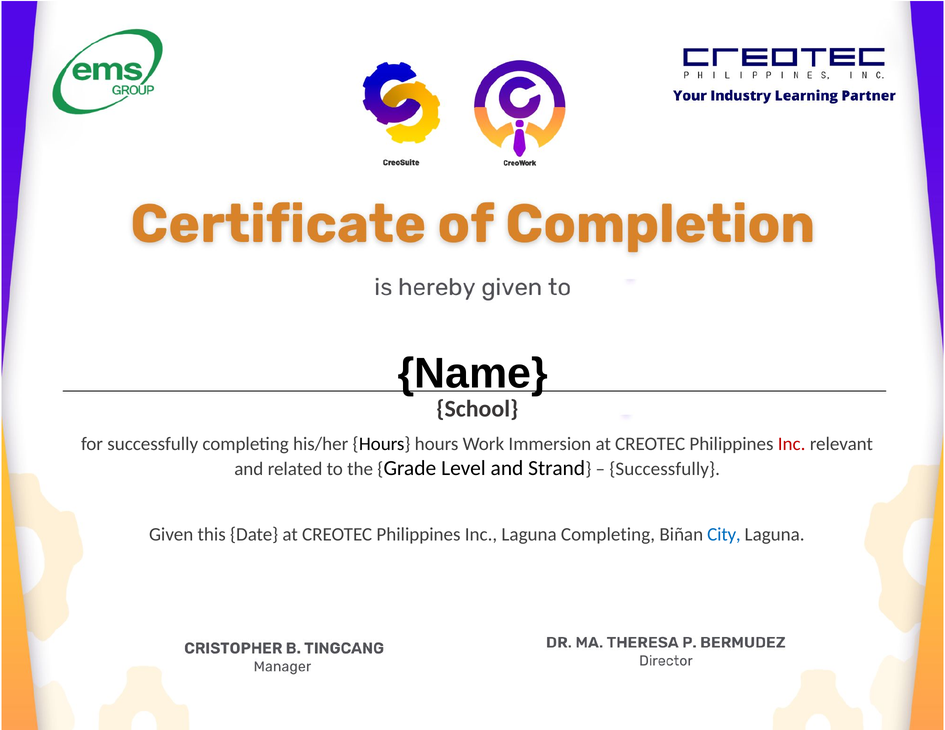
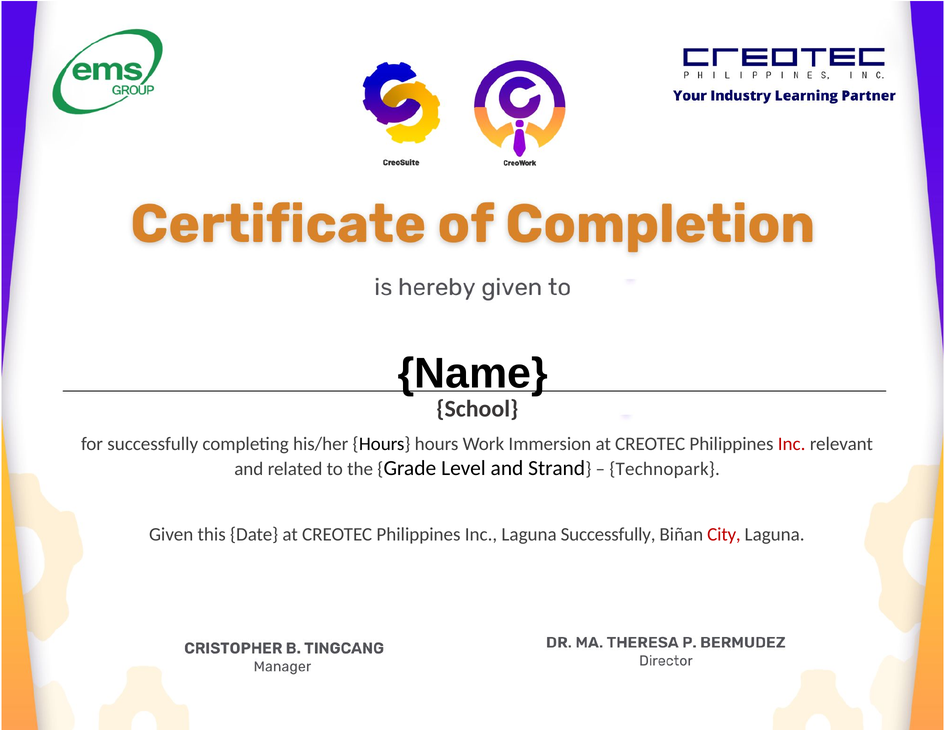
Successfully: Successfully -> Technopark (665, 469)
Laguna Completing: Completing -> Successfully (608, 535)
City colour: blue -> red (724, 535)
